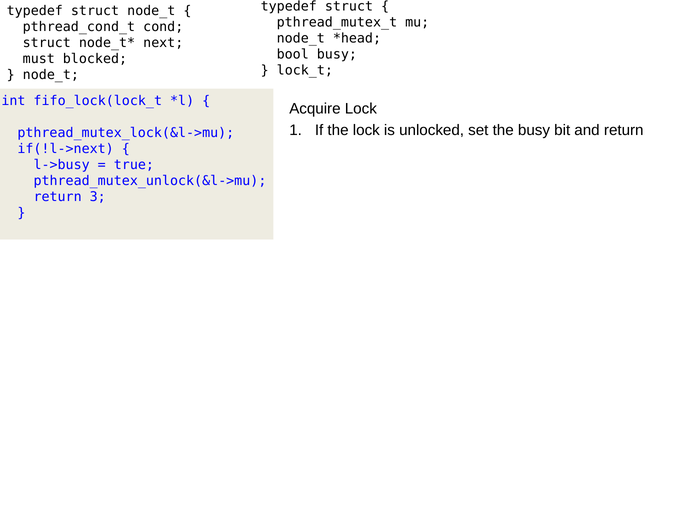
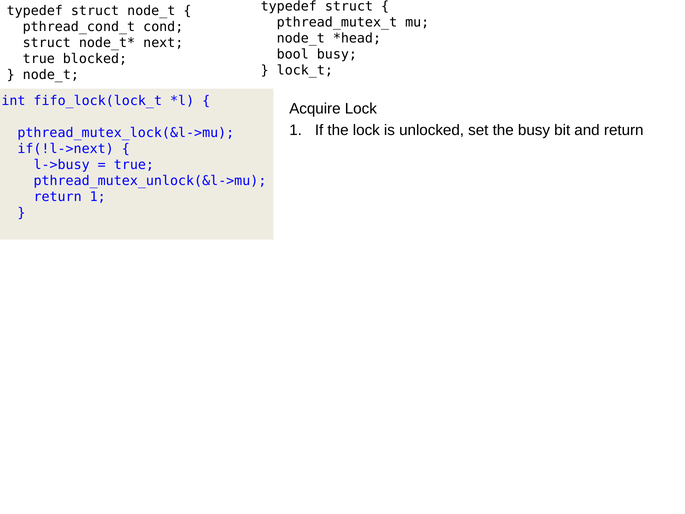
must: must -> true (39, 59)
return 3: 3 -> 1 (98, 197)
